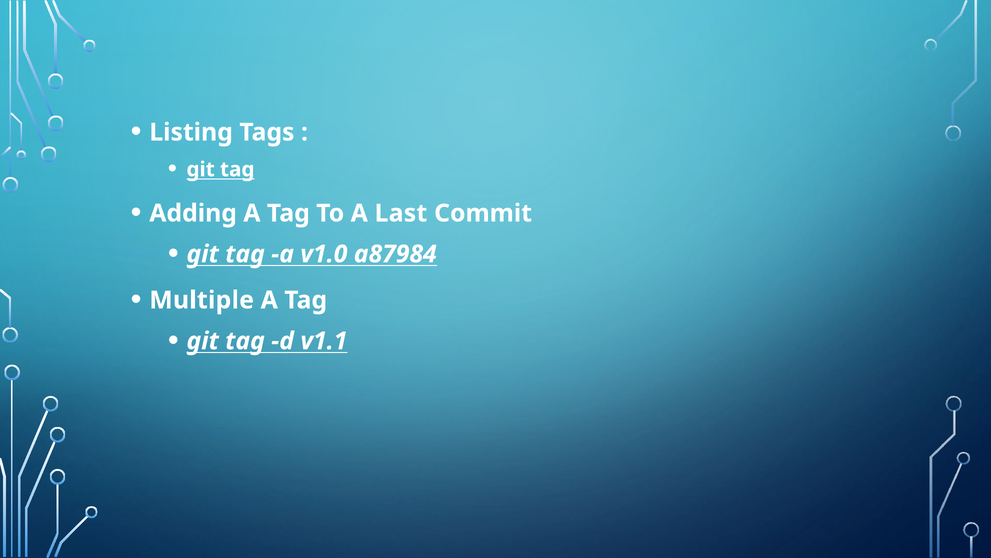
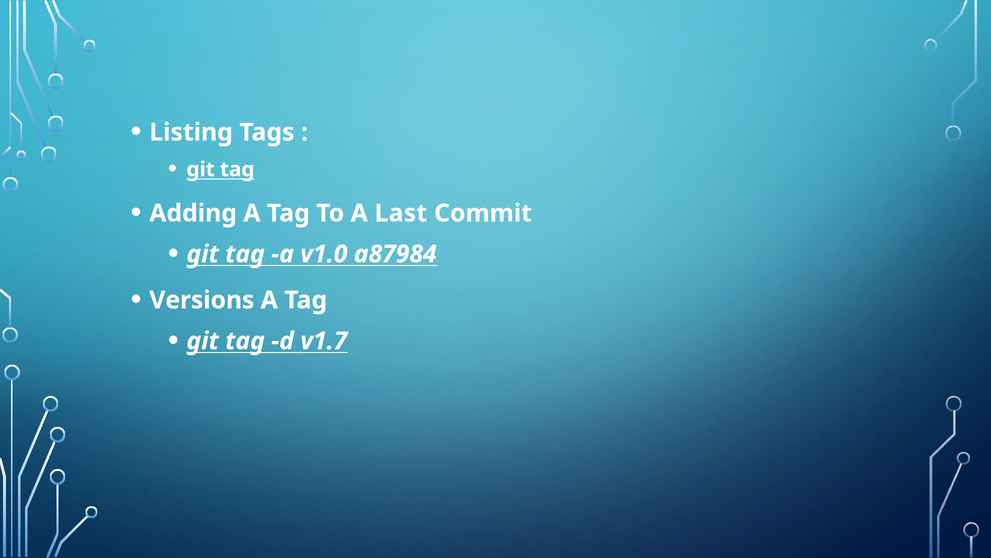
Multiple: Multiple -> Versions (202, 300)
v1.1: v1.1 -> v1.7 (324, 341)
